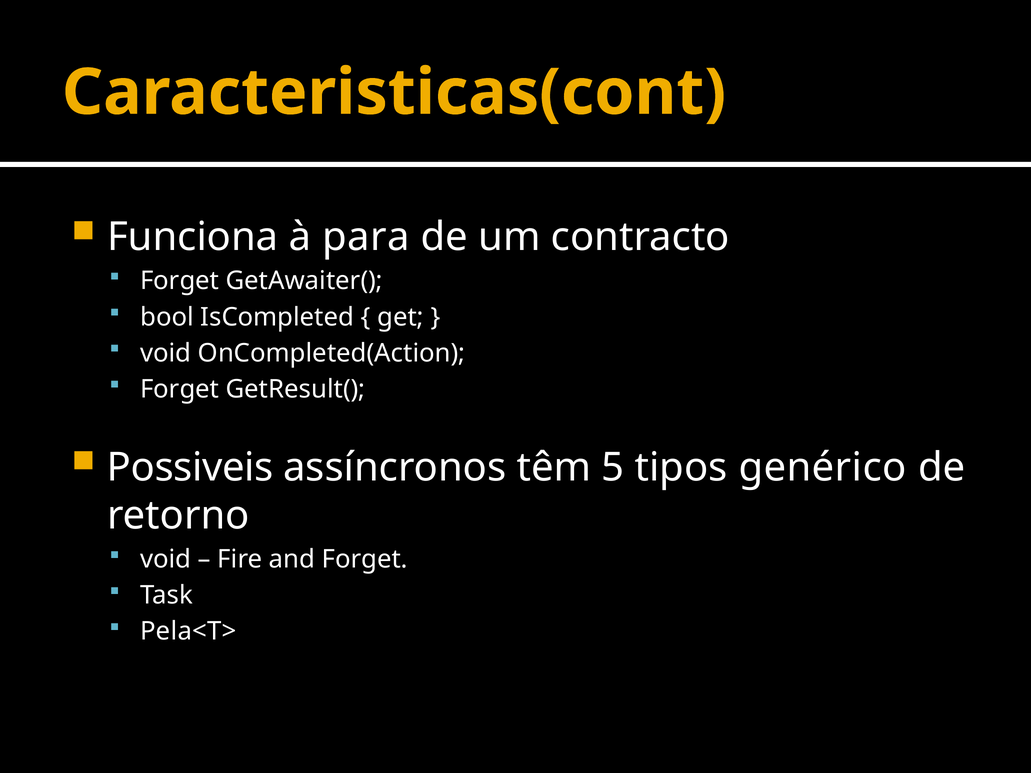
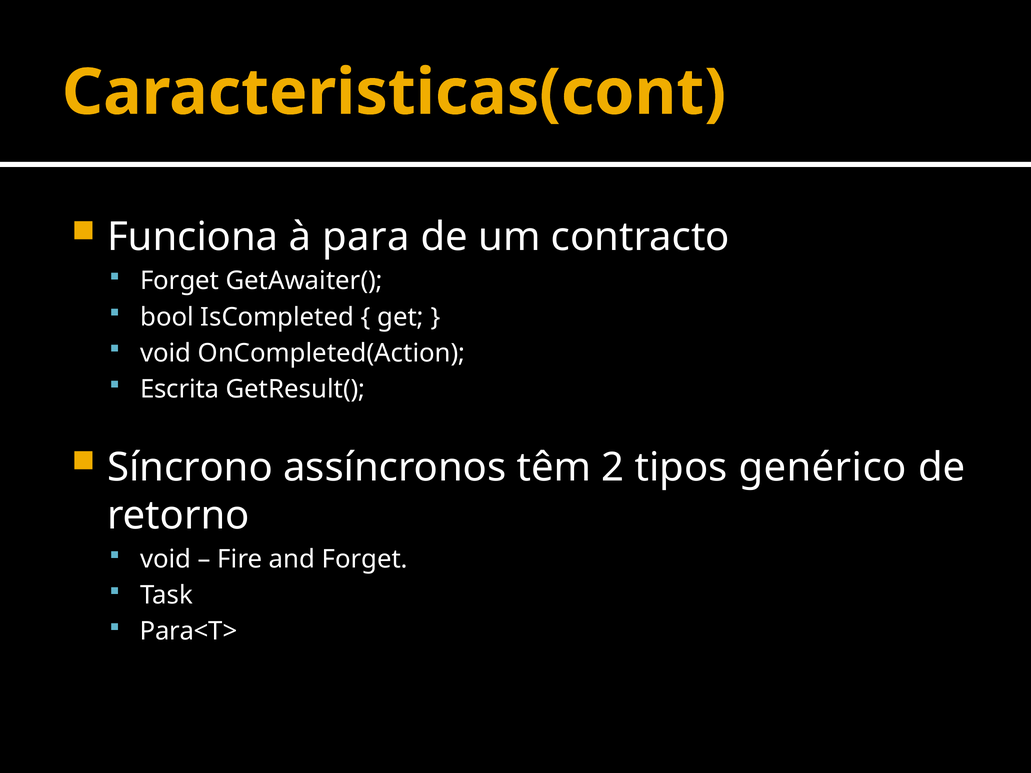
Forget: Forget -> Escrita (180, 389)
Possiveis: Possiveis -> Síncrono (190, 468)
5: 5 -> 2 (613, 468)
Pela<T>: Pela<T> -> Para<T> (189, 632)
